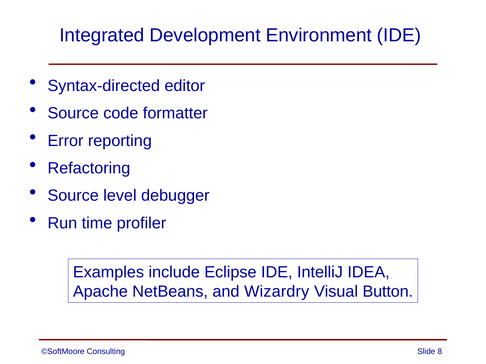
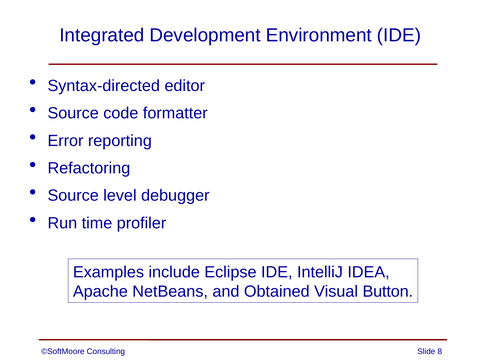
Wizardry: Wizardry -> Obtained (277, 292)
